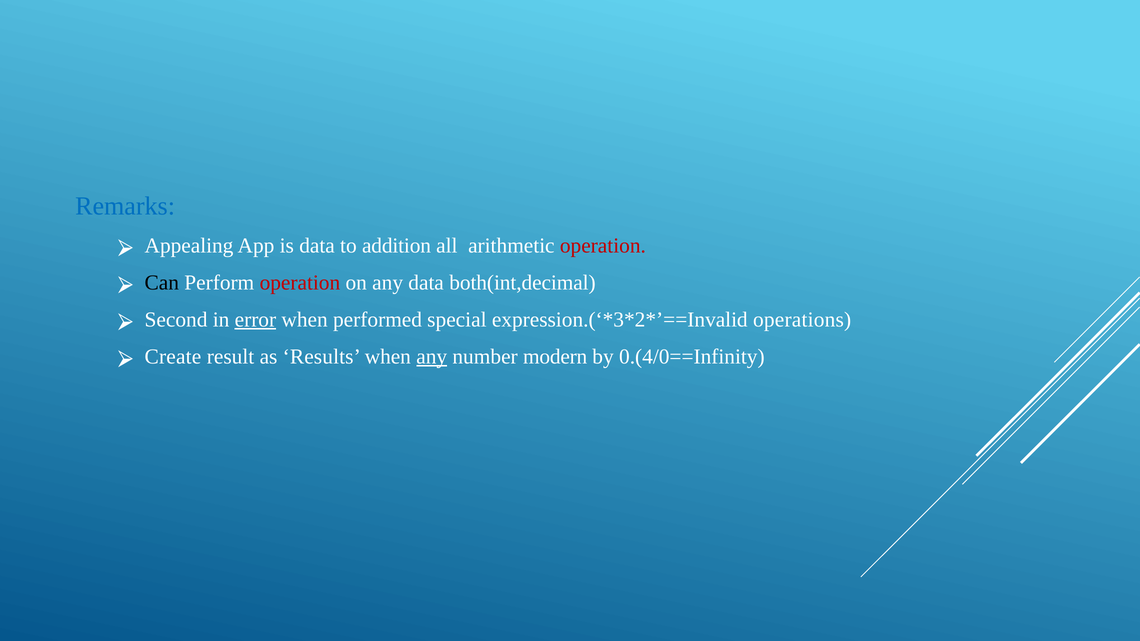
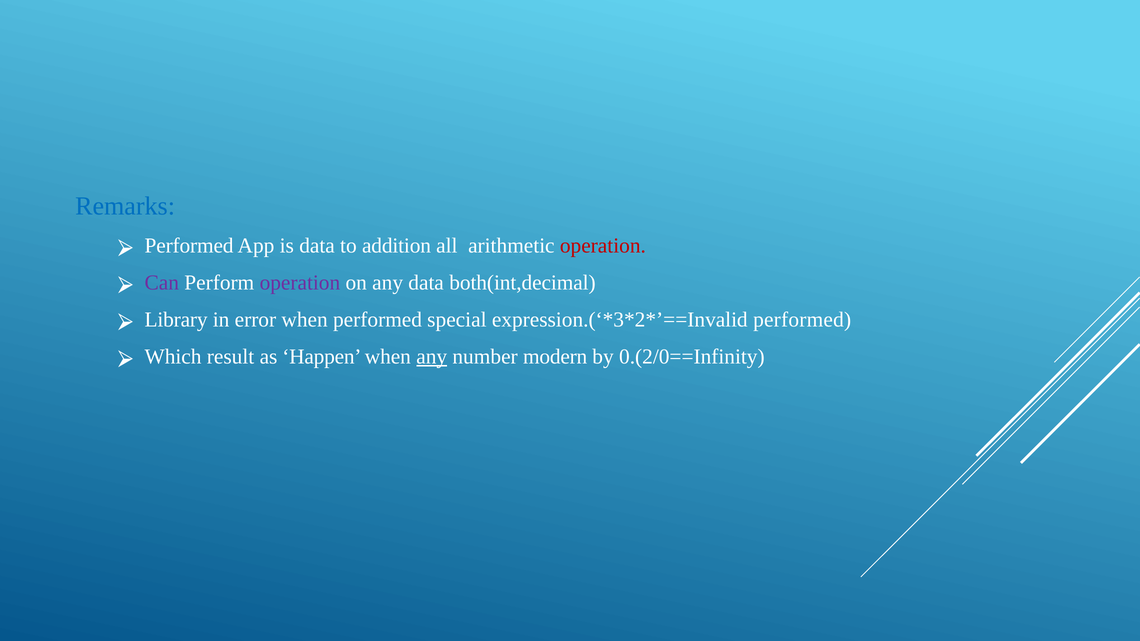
Appealing: Appealing -> Performed (189, 246)
Can colour: black -> purple (162, 283)
operation colour: red -> purple (300, 283)
Second: Second -> Library (176, 320)
error underline: present -> none (255, 320)
operations: operations -> performed (802, 320)
Create: Create -> Which (173, 357)
Results: Results -> Happen (322, 357)
0.(4/0==Infinity: 0.(4/0==Infinity -> 0.(2/0==Infinity (692, 357)
